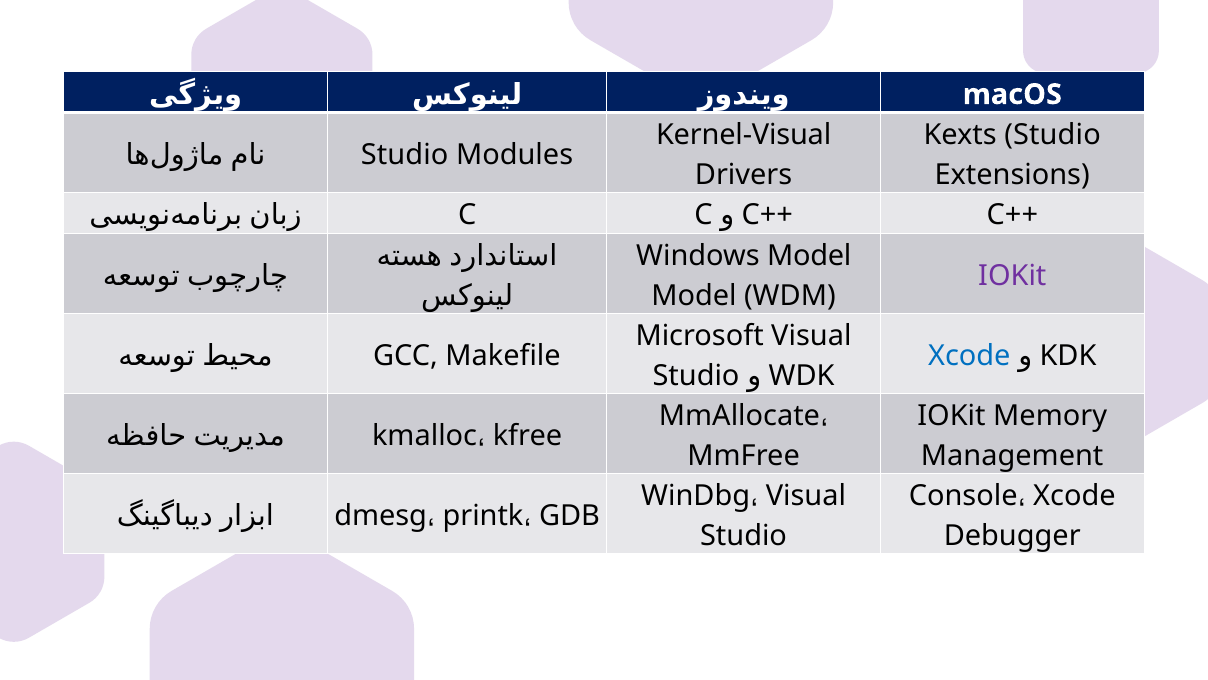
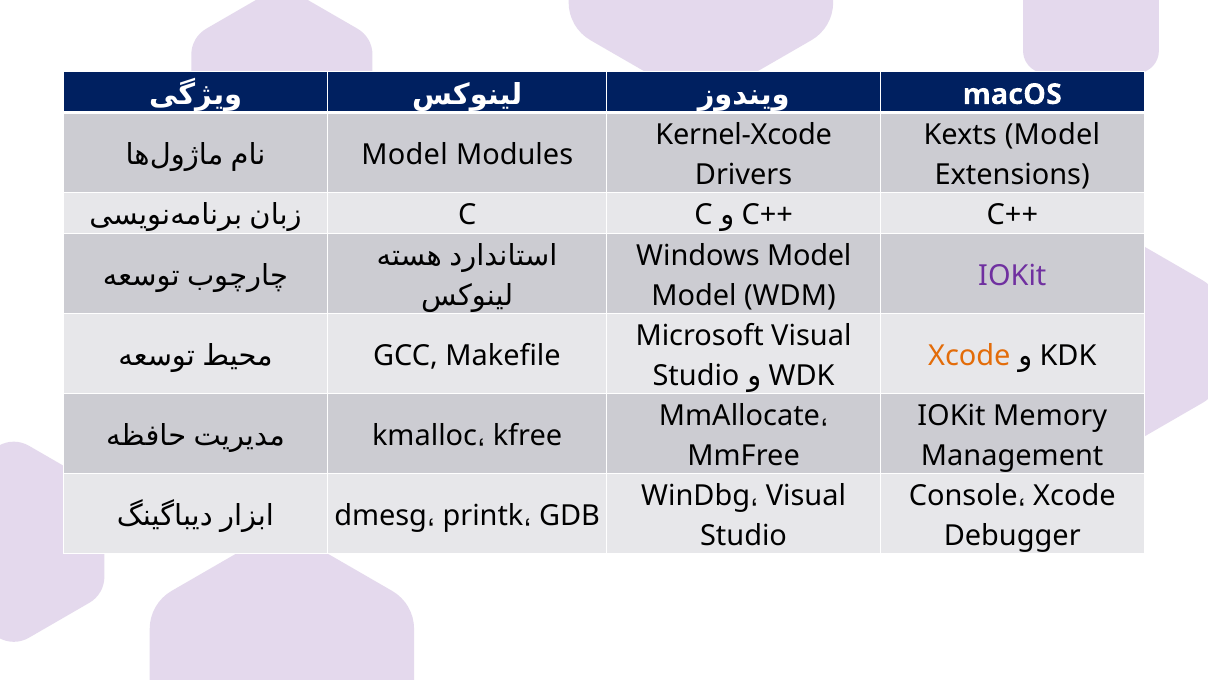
Kernel-Visual: Kernel-Visual -> Kernel-Xcode (744, 135)
Kexts Studio: Studio -> Model (1052, 135)
Studio: Studio -> Model (405, 155)
Xcode colour: blue -> orange (969, 356)
